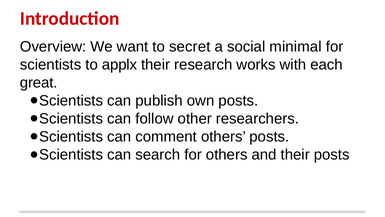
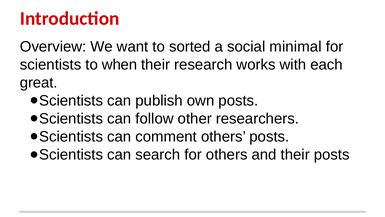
secret: secret -> sorted (190, 46)
applx: applx -> when (120, 64)
